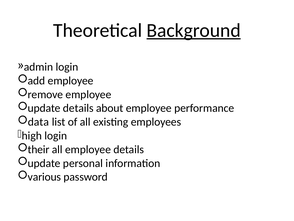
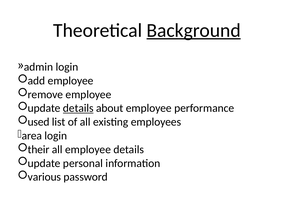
details underline: none -> present (78, 108)
data: data -> used (39, 122)
high: high -> area (32, 135)
